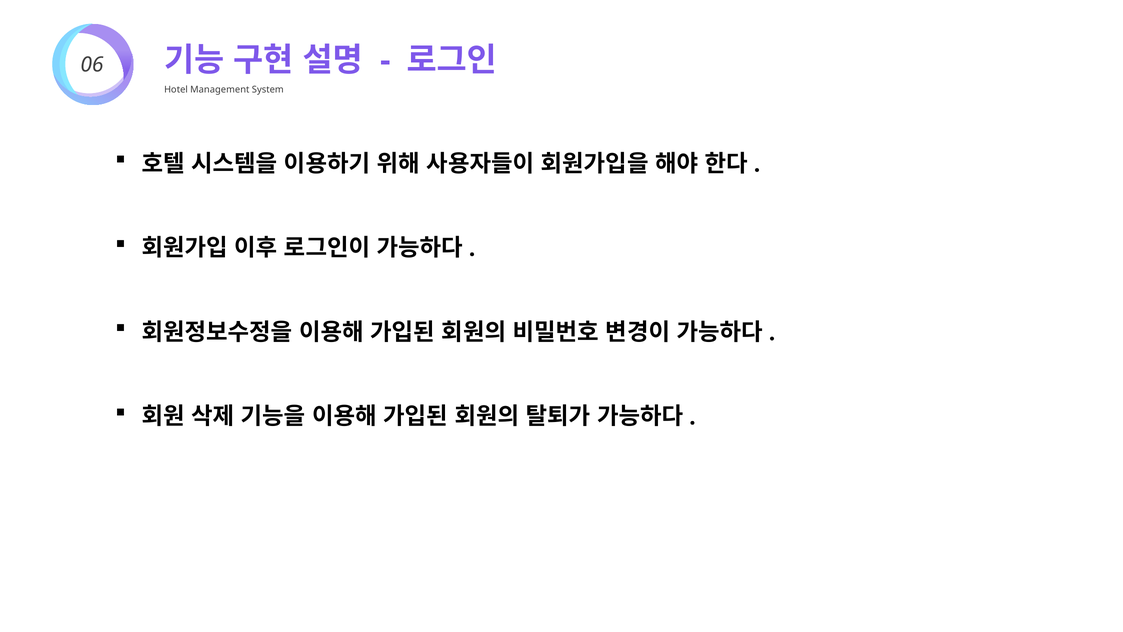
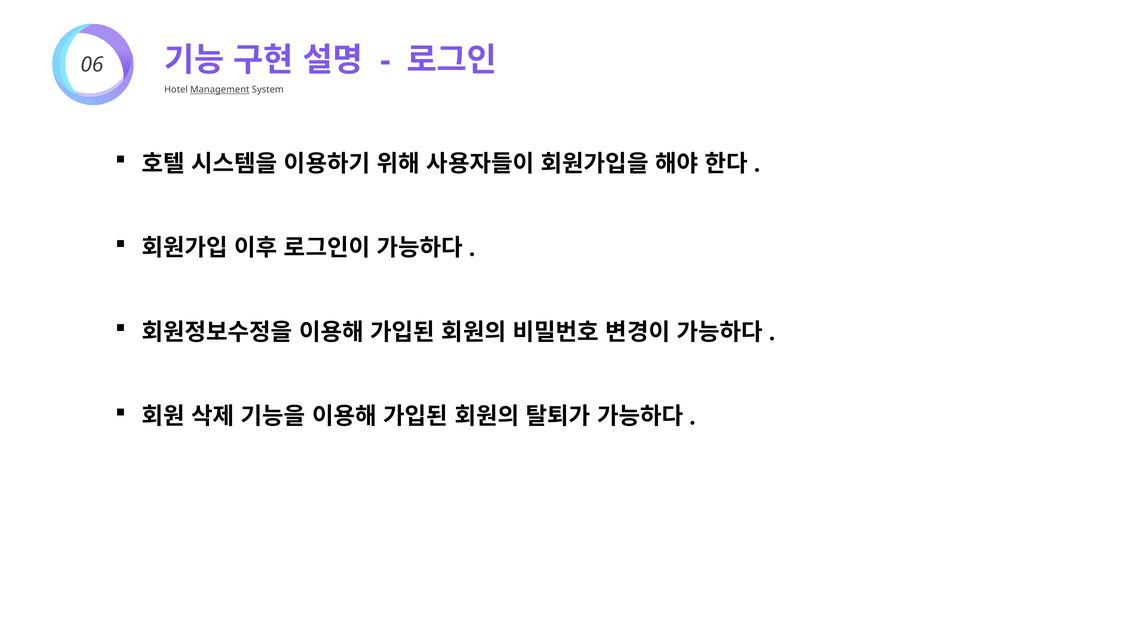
Management underline: none -> present (220, 90)
